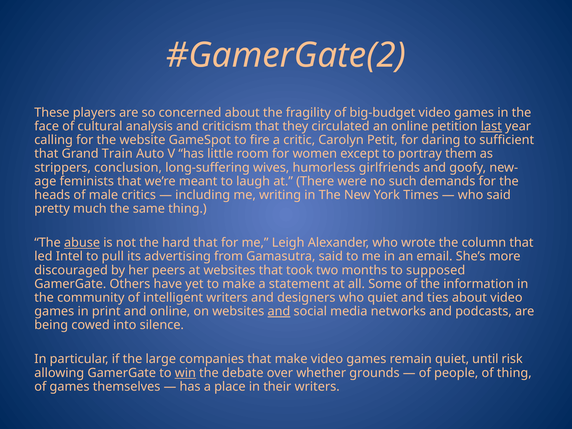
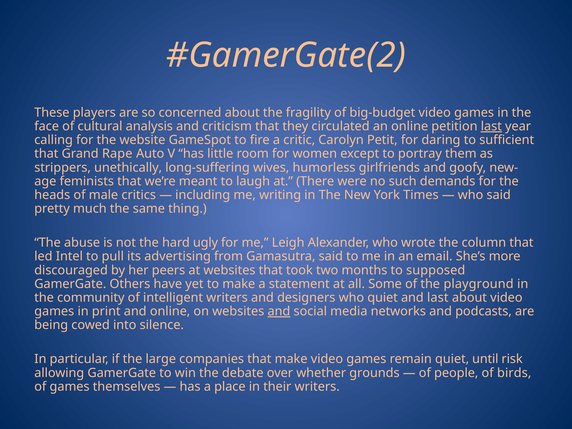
Train: Train -> Rape (117, 154)
conclusion: conclusion -> unethically (128, 168)
abuse underline: present -> none (82, 243)
hard that: that -> ugly (205, 243)
information: information -> playground (479, 284)
and ties: ties -> last (438, 298)
win underline: present -> none (185, 373)
of thing: thing -> birds (514, 373)
